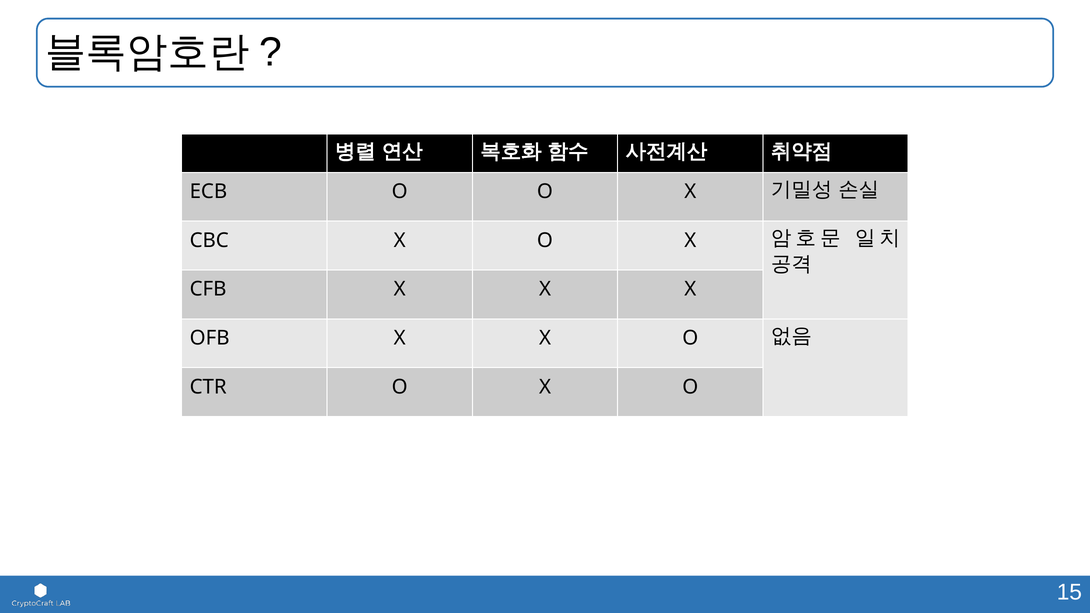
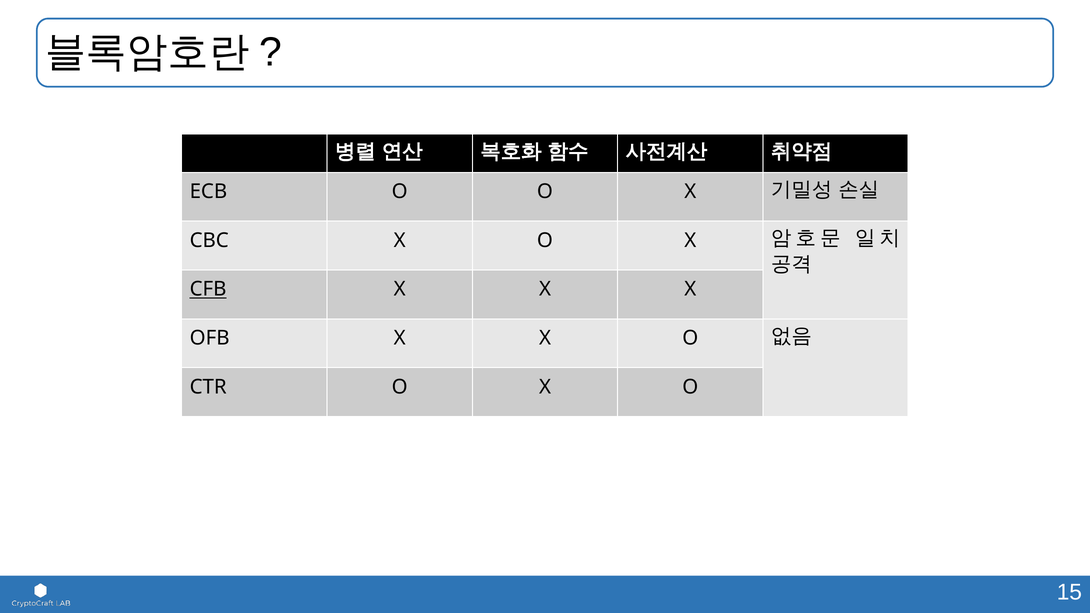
CFB underline: none -> present (208, 289)
